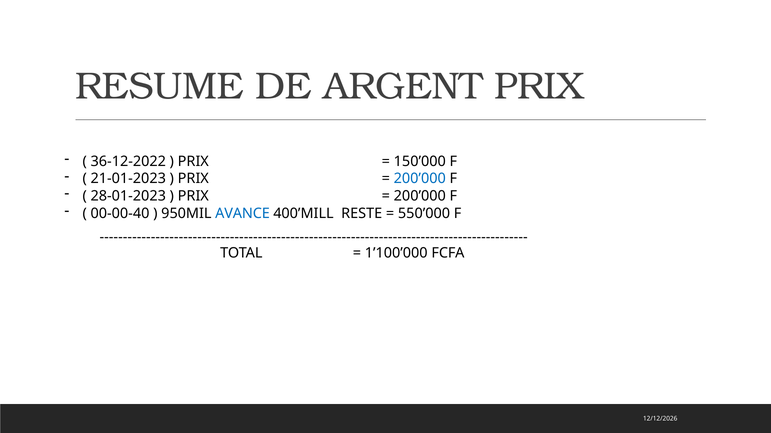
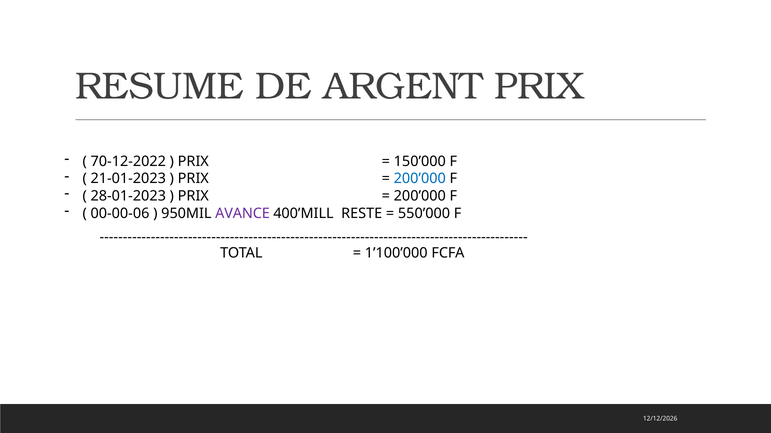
36-12-2022: 36-12-2022 -> 70-12-2022 (128, 162)
00-00-40: 00-00-40 -> 00-00-06 (120, 214)
AVANCE colour: blue -> purple (242, 214)
